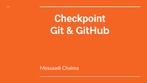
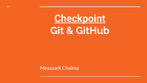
Checkpoint underline: none -> present (80, 19)
